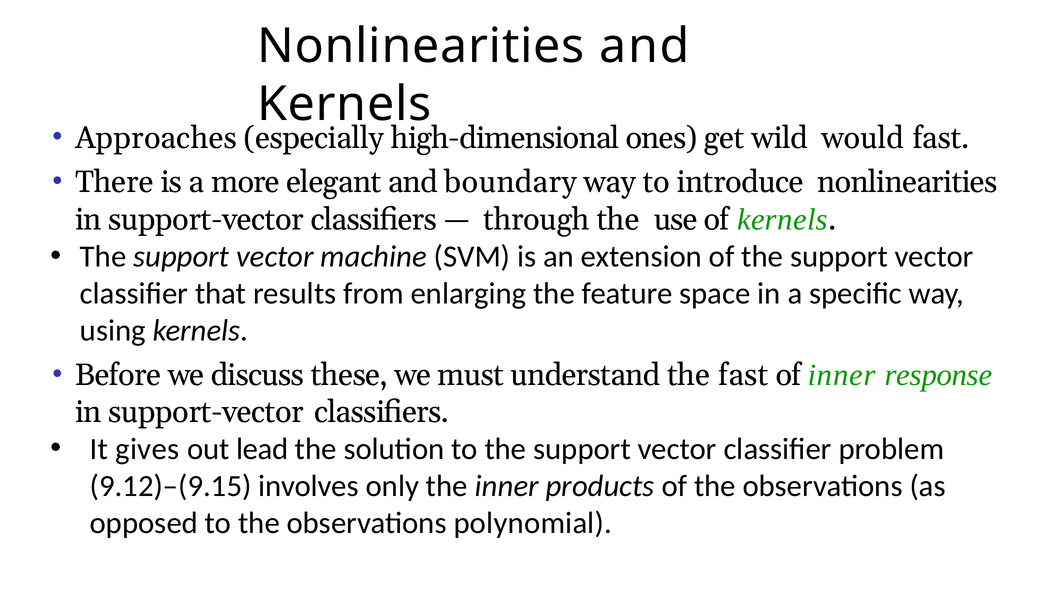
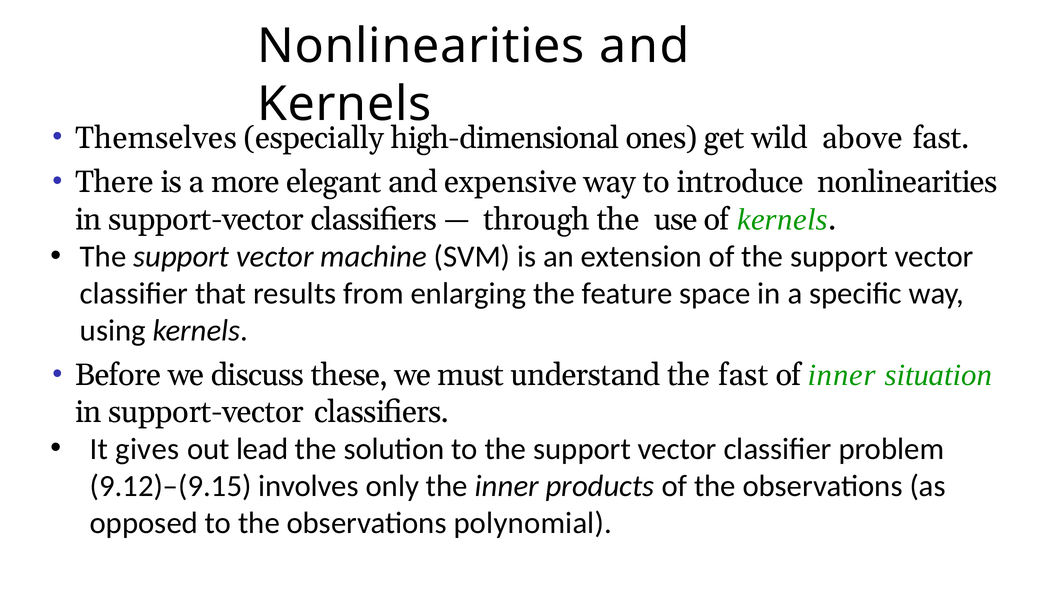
Approaches: Approaches -> Themselves (156, 138)
would: would -> above (862, 138)
boundary: boundary -> expensive (511, 182)
response: response -> situation (938, 375)
